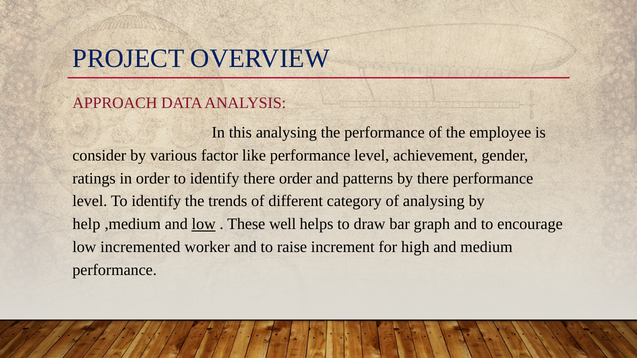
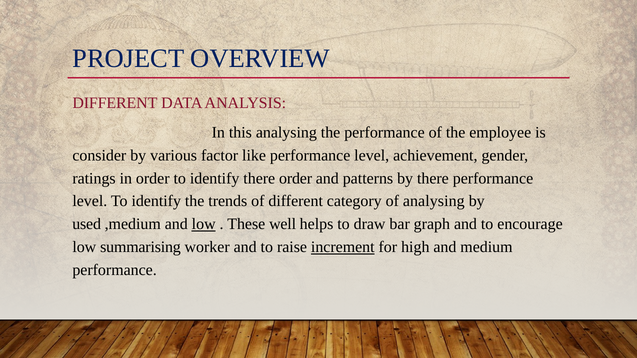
APPROACH: APPROACH -> DIFFERENT (115, 103)
help: help -> used (87, 224)
incremented: incremented -> summarising (141, 247)
increment underline: none -> present (343, 247)
